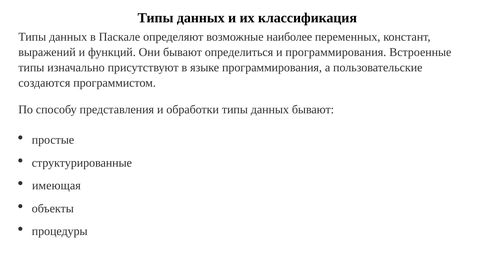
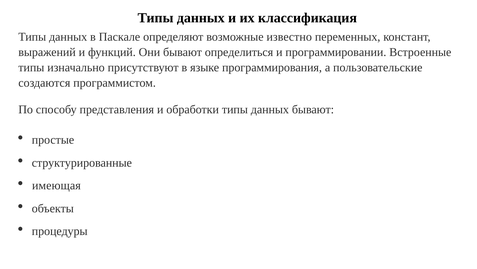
наиболее: наиболее -> известно (289, 37)
и программирования: программирования -> программировании (336, 52)
